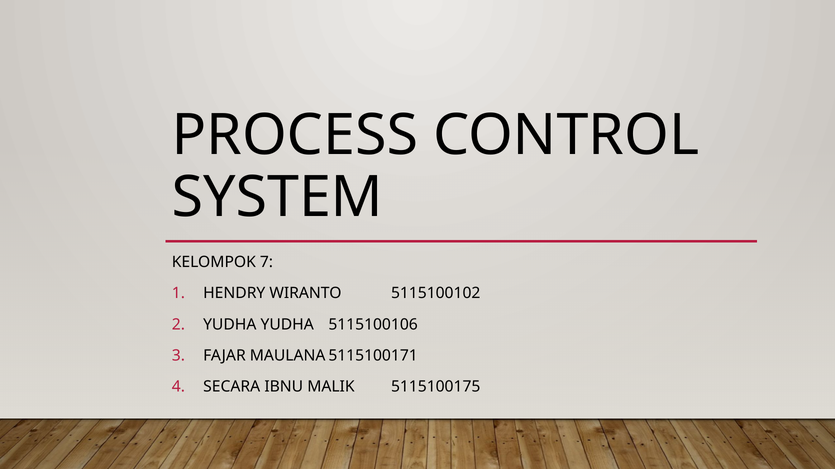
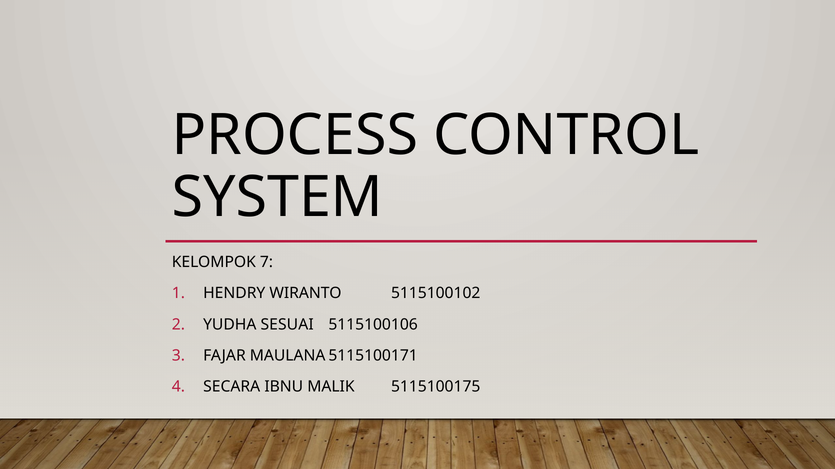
YUDHA YUDHA: YUDHA -> SESUAI (287, 325)
